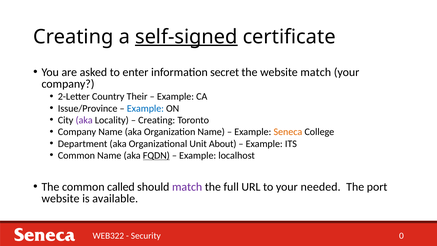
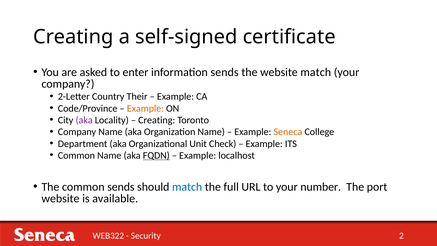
self-signed underline: present -> none (186, 37)
information secret: secret -> sends (225, 72)
Issue/Province: Issue/Province -> Code/Province (88, 108)
Example colour: blue -> orange (145, 108)
About: About -> Check (223, 144)
common called: called -> sends (121, 187)
match colour: purple -> blue (187, 187)
needed: needed -> number (321, 187)
0: 0 -> 2 (401, 236)
